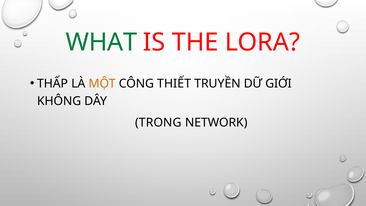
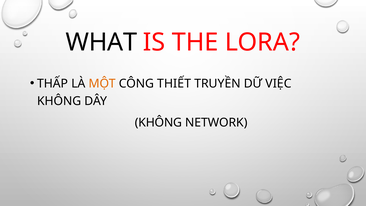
WHAT colour: green -> black (101, 42)
GIỚI: GIỚI -> VIỆC (278, 84)
TRONG: TRONG -> KHÔNG (158, 123)
